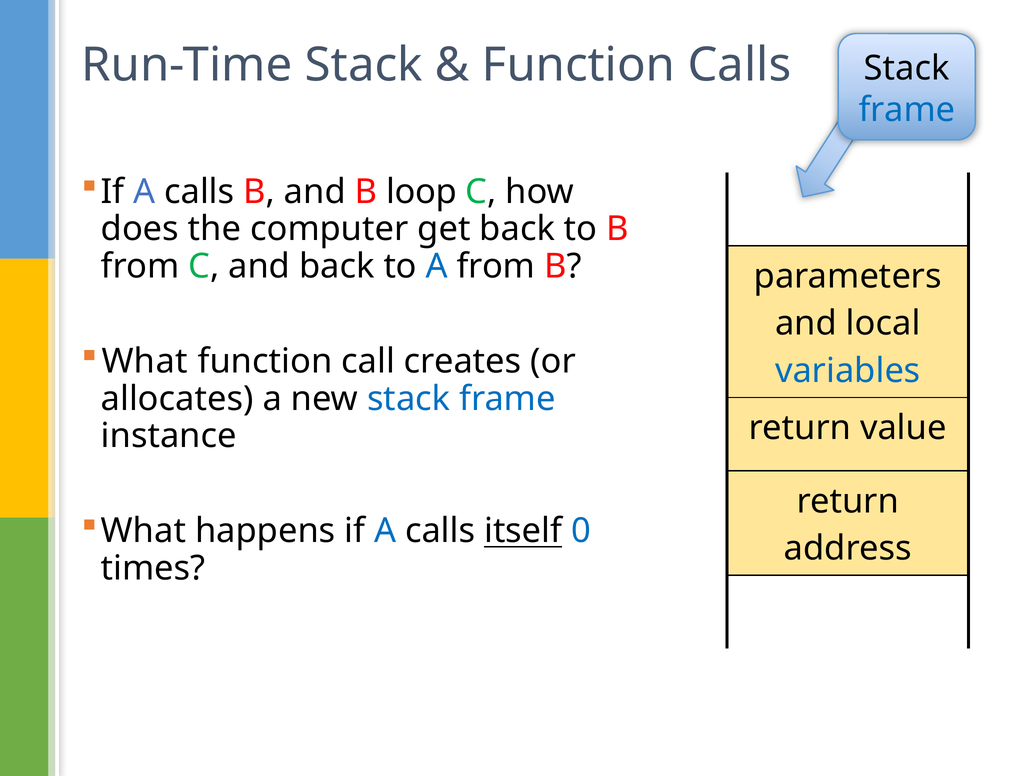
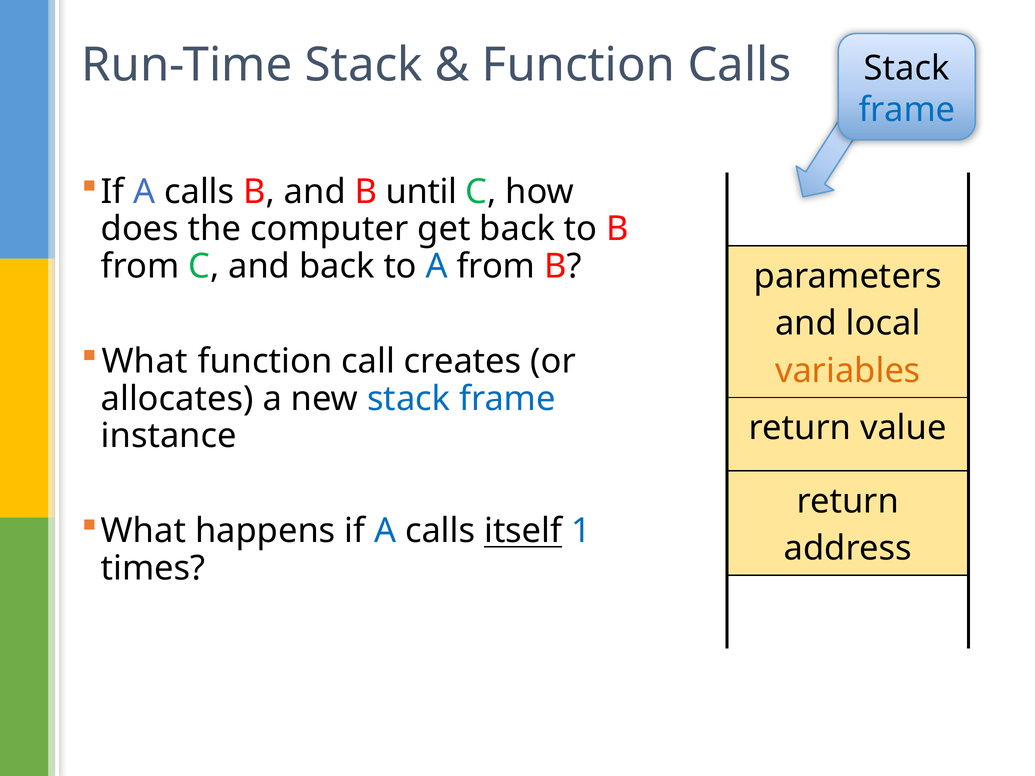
loop: loop -> until (421, 192)
variables colour: blue -> orange (848, 371)
0: 0 -> 1 (581, 531)
